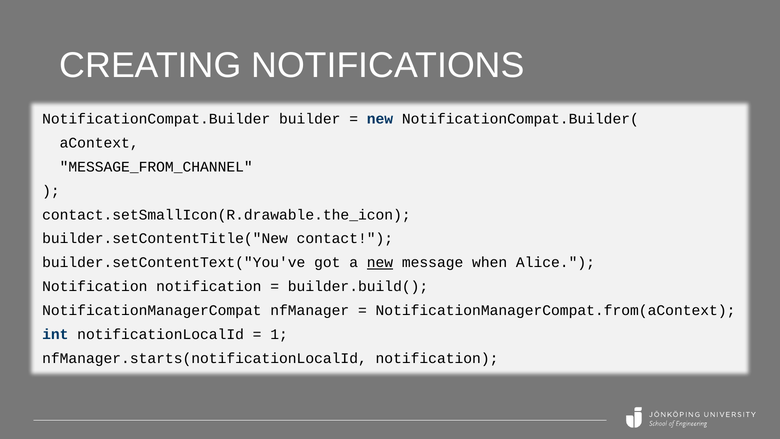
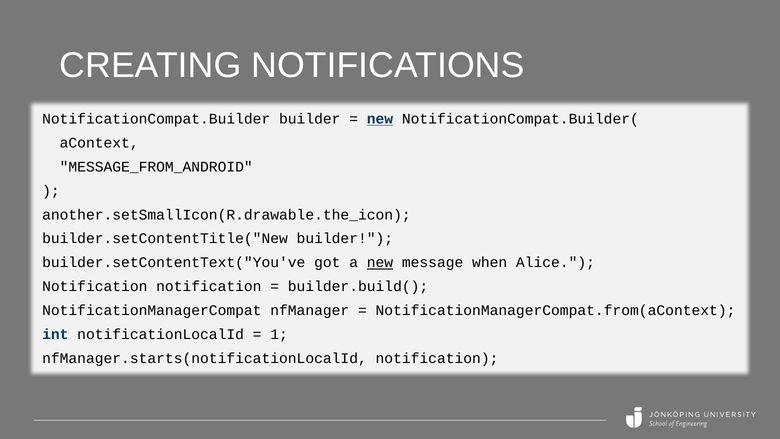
new underline: none -> present (380, 119)
MESSAGE_FROM_CHANNEL: MESSAGE_FROM_CHANNEL -> MESSAGE_FROM_ANDROID (156, 167)
contact.setSmallIcon(R.drawable.the_icon: contact.setSmallIcon(R.drawable.the_icon -> another.setSmallIcon(R.drawable.the_icon (226, 215)
builder.setContentTitle("New contact: contact -> builder (345, 239)
